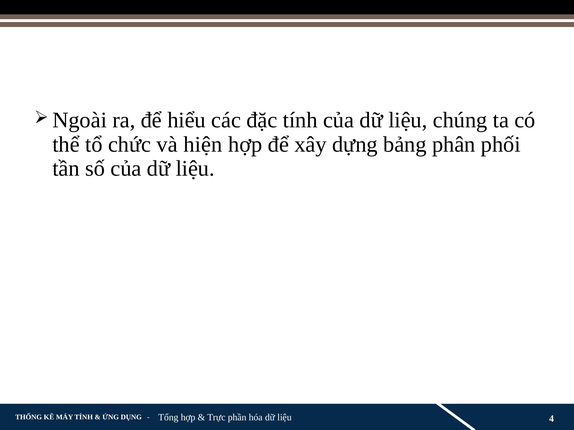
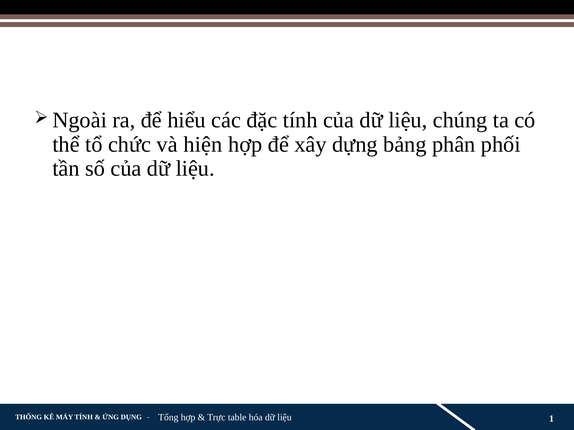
phần: phần -> table (237, 418)
4: 4 -> 1 (552, 419)
